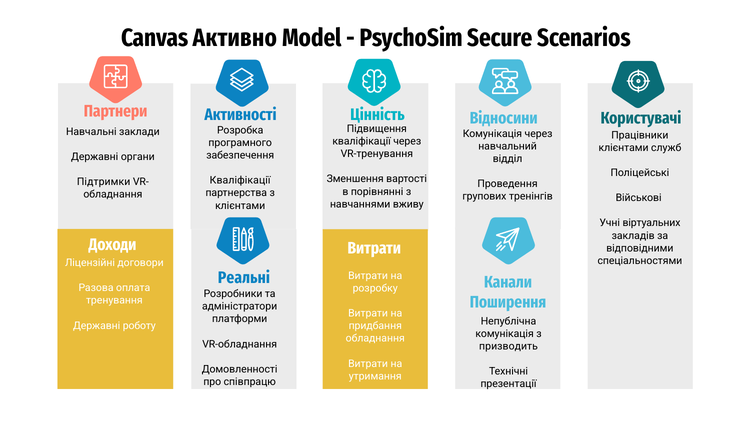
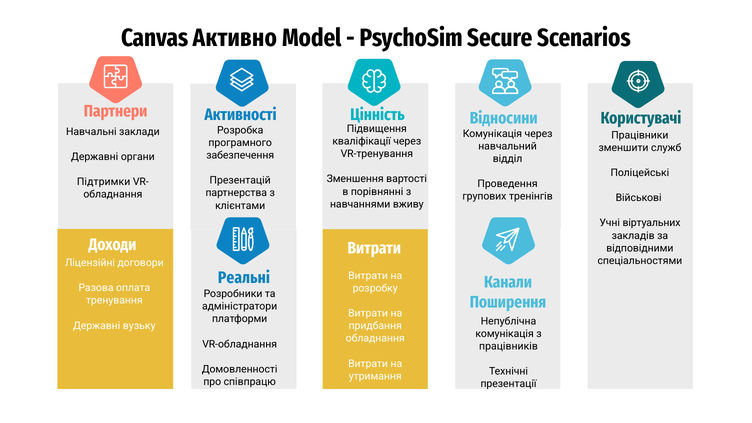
клієнтами: клієнтами -> зменшити (624, 148)
Кваліфікації: Кваліфікації -> Презентацій (240, 180)
роботу: роботу -> вузьку (139, 326)
призводить: призводить -> працівників (509, 346)
